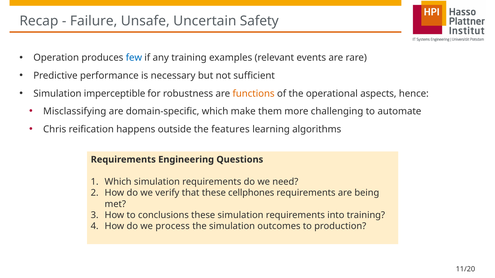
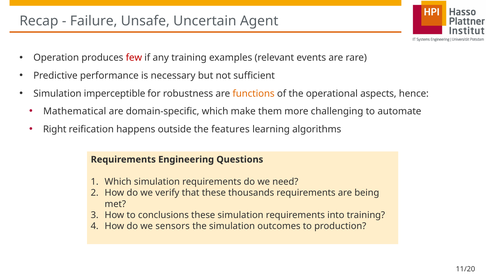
Safety: Safety -> Agent (259, 21)
few colour: blue -> red (134, 58)
Misclassifying: Misclassifying -> Mathematical (75, 112)
Chris: Chris -> Right (55, 129)
cellphones: cellphones -> thousands (251, 193)
process: process -> sensors (173, 227)
